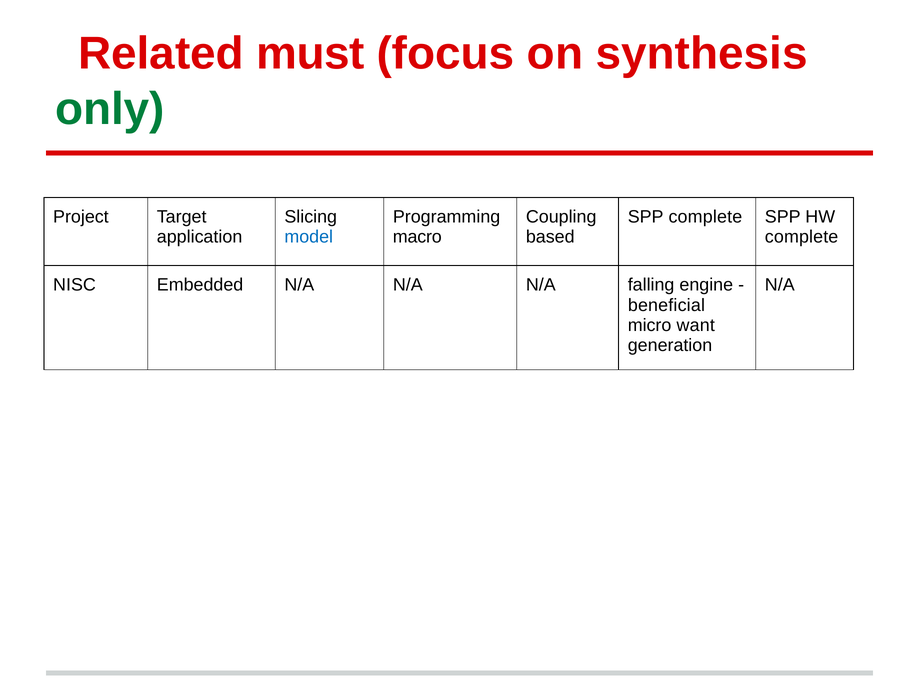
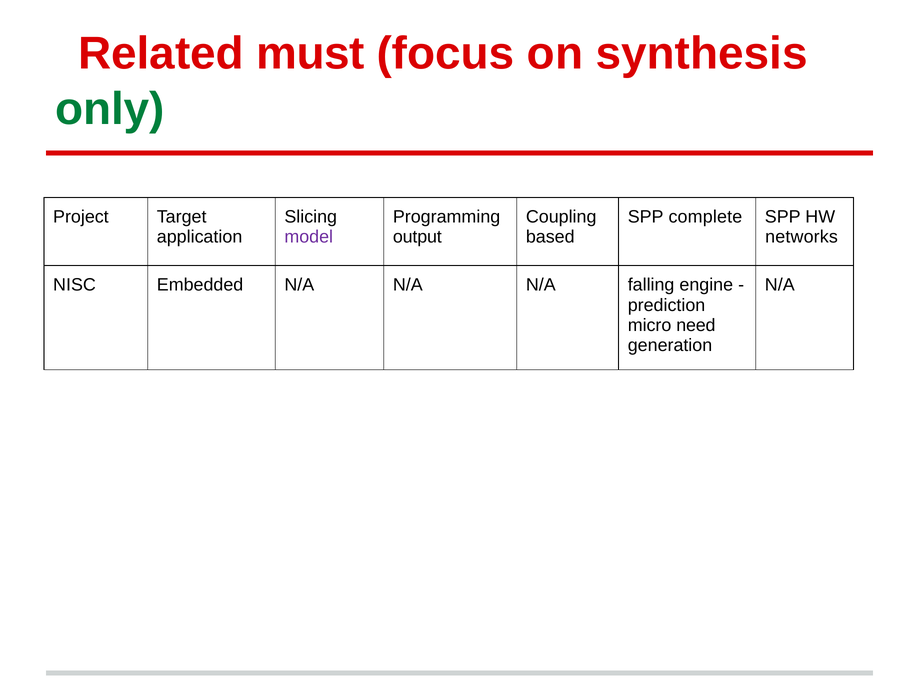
model colour: blue -> purple (309, 237)
macro: macro -> output (417, 237)
complete: complete -> networks (802, 237)
beneficial: beneficial -> prediction (667, 305)
want: want -> need (696, 325)
